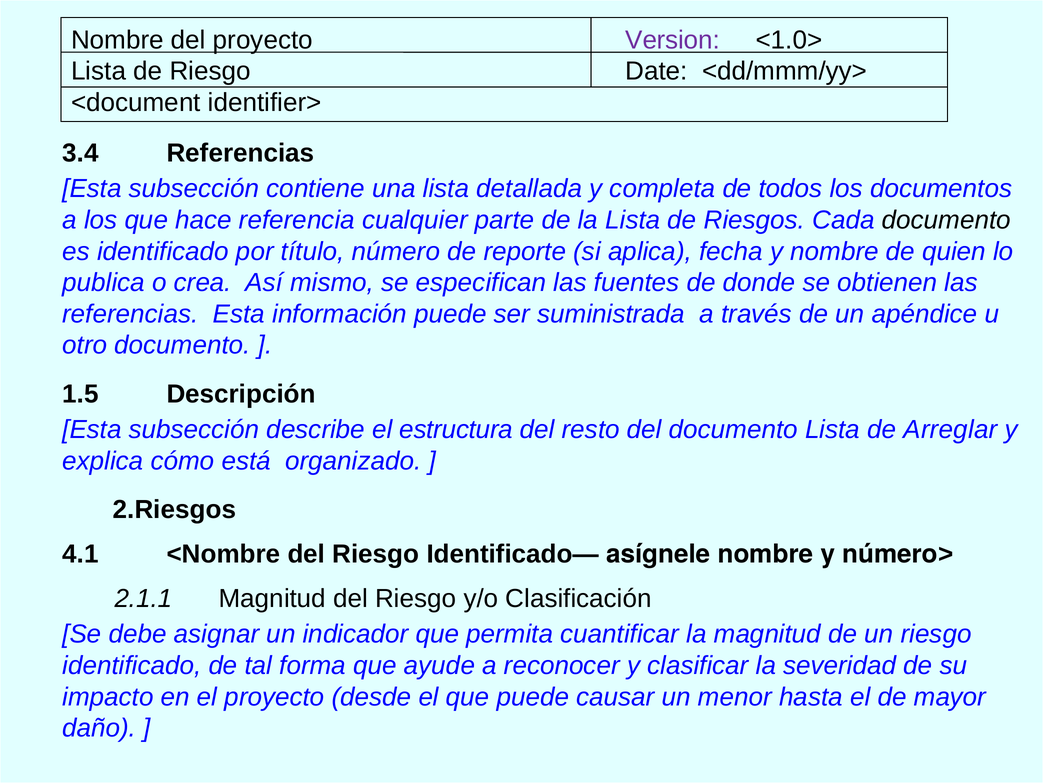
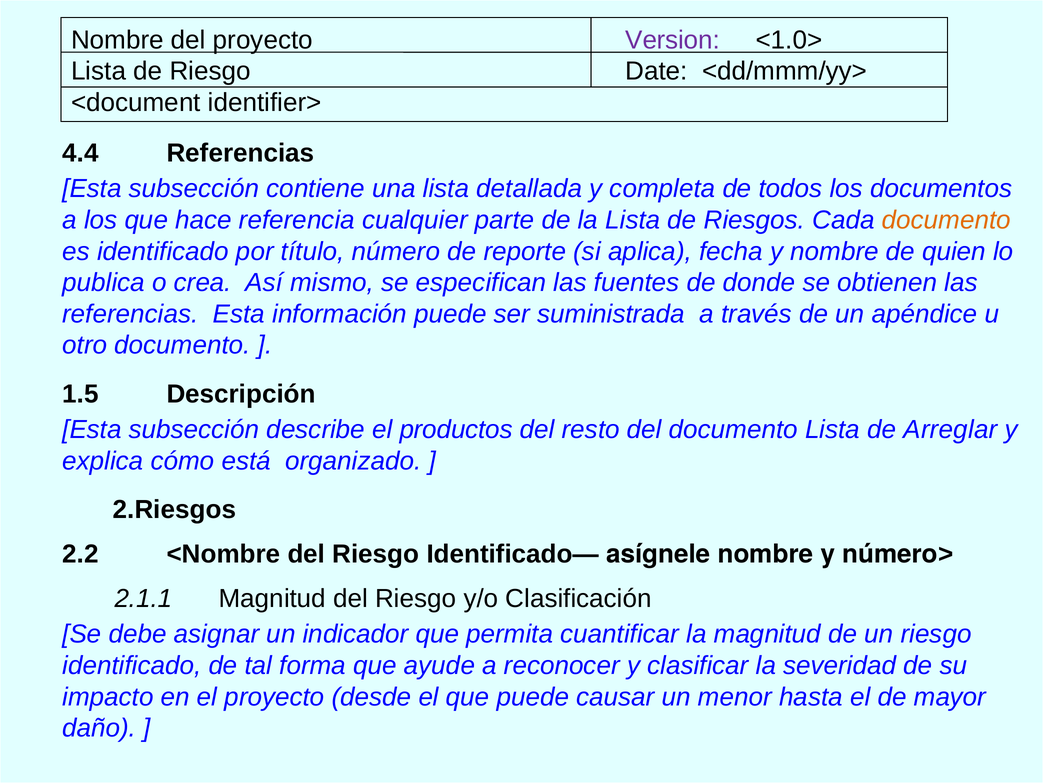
3.4: 3.4 -> 4.4 (80, 153)
documento colour: black -> orange (946, 220)
estructura: estructura -> productos (456, 429)
4.1: 4.1 -> 2.2 (80, 554)
